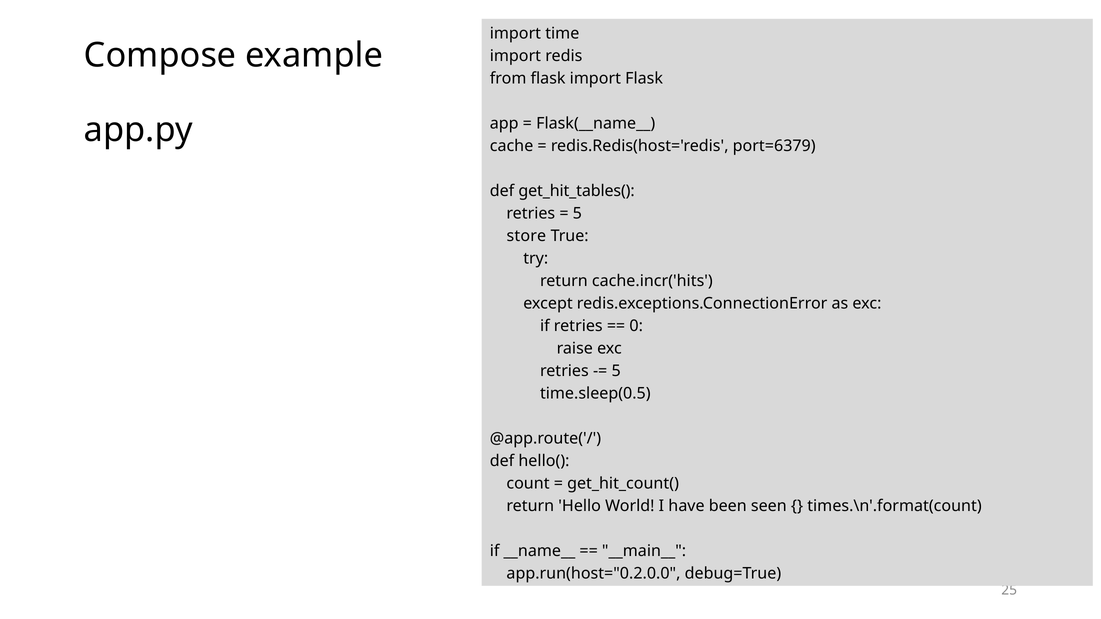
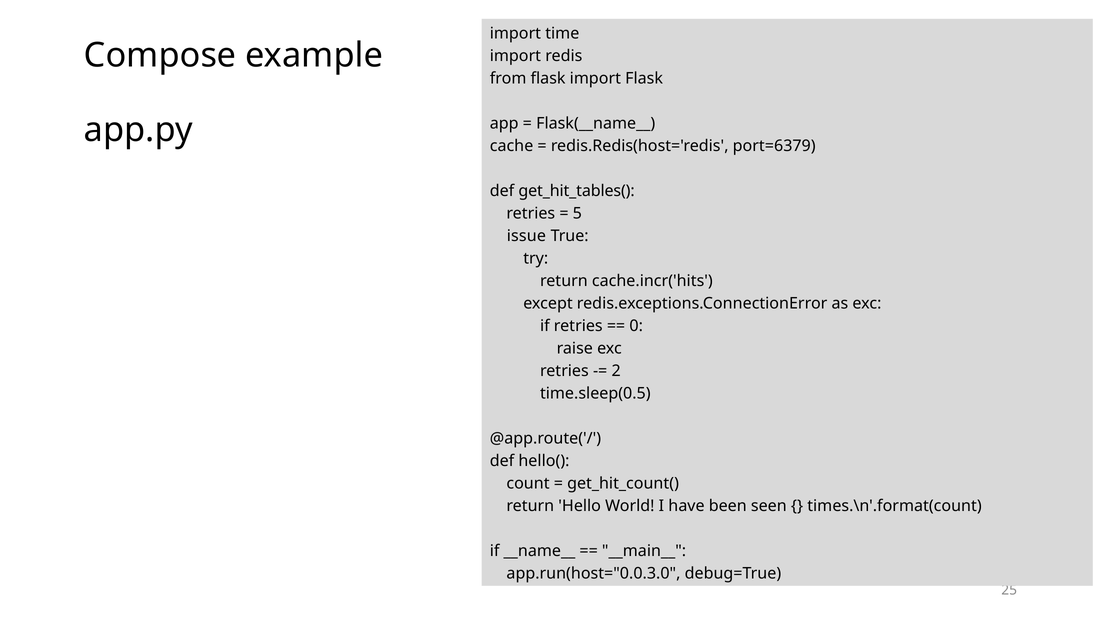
store: store -> issue (526, 236)
5: 5 -> 2 (616, 371)
app.run(host="0.2.0.0: app.run(host="0.2.0.0 -> app.run(host="0.0.3.0 (593, 574)
